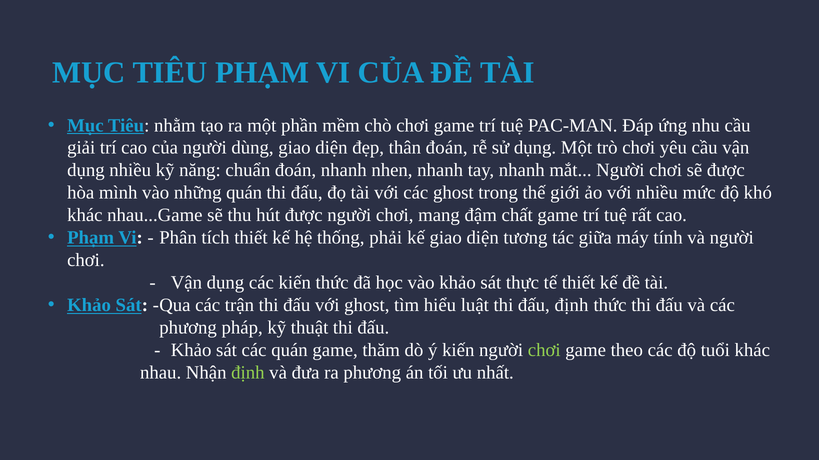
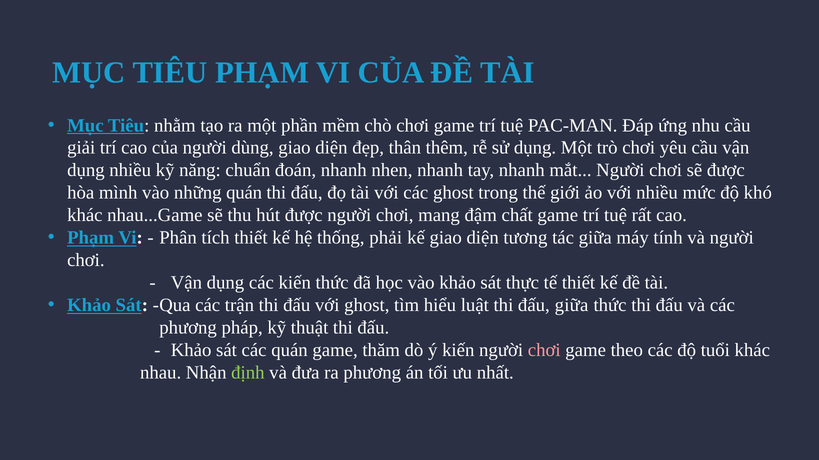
thân đoán: đoán -> thêm (447, 148)
đấu định: định -> giữa (572, 306)
chơi colour: light green -> pink (544, 351)
